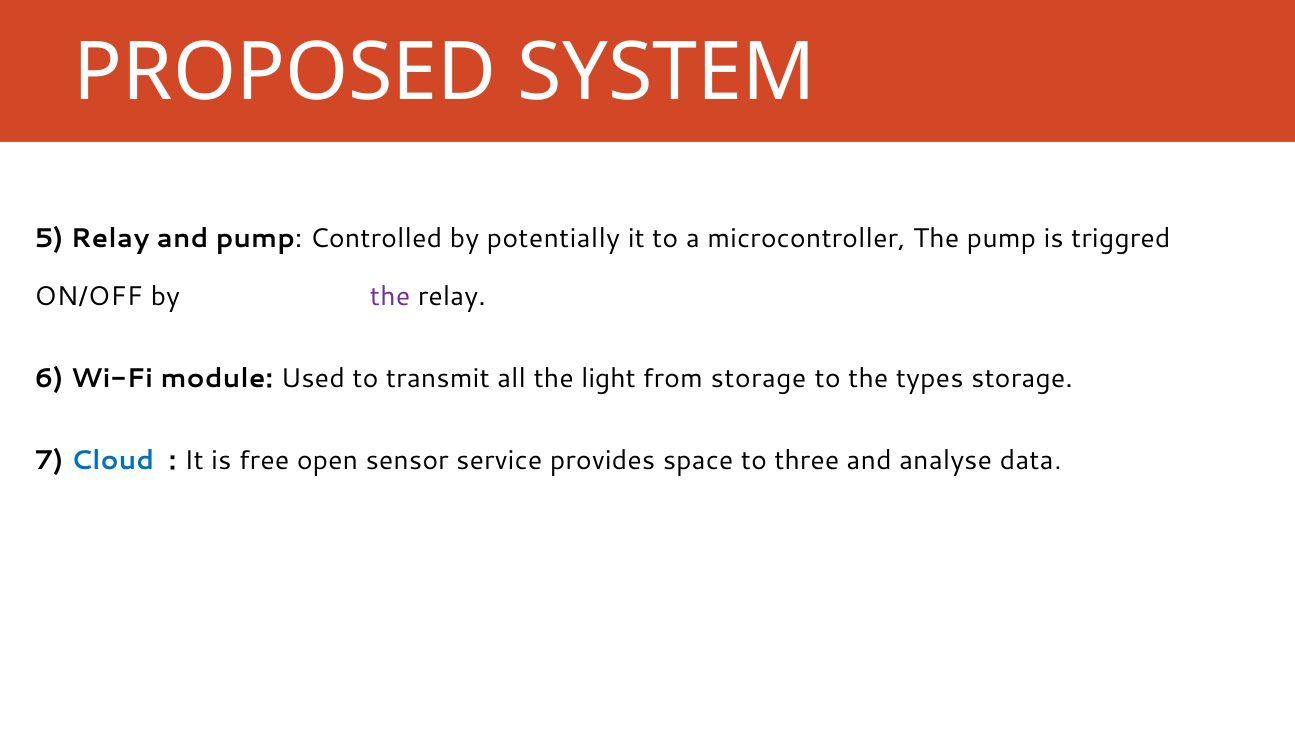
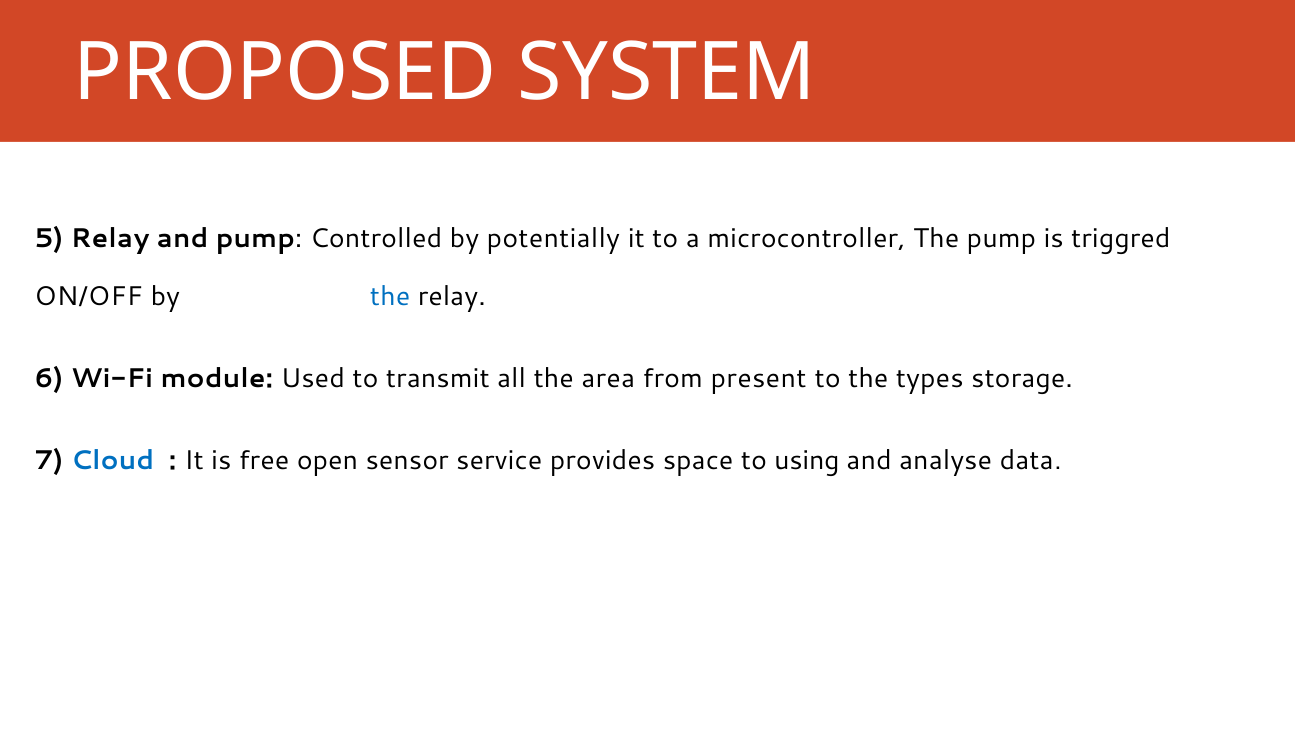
the colour: purple -> blue (390, 296)
light: light -> area (608, 378)
from storage: storage -> present (759, 378)
three: three -> using (807, 460)
